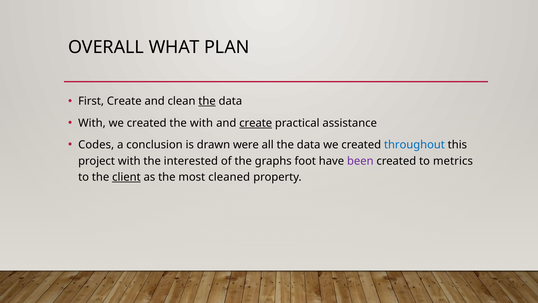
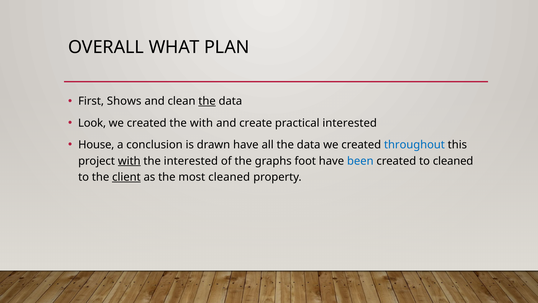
First Create: Create -> Shows (124, 101)
With: With -> Look (92, 123)
create underline: present -> none (256, 123)
practical assistance: assistance -> interested (350, 123)
Codes: Codes -> House (96, 145)
drawn were: were -> have (246, 145)
with underline: none -> present (129, 161)
been colour: purple -> blue (360, 161)
to metrics: metrics -> cleaned (453, 161)
